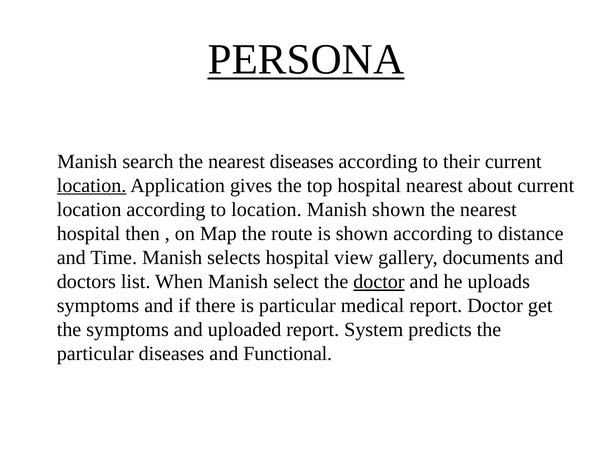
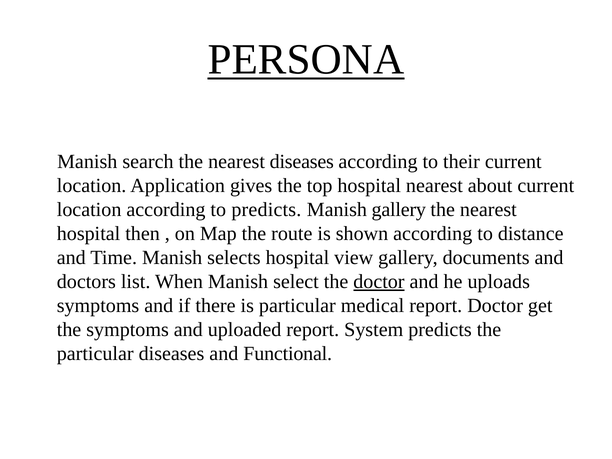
location underline: present -> none (92, 185)
to location: location -> predicts (266, 209)
Manish shown: shown -> gallery (399, 209)
